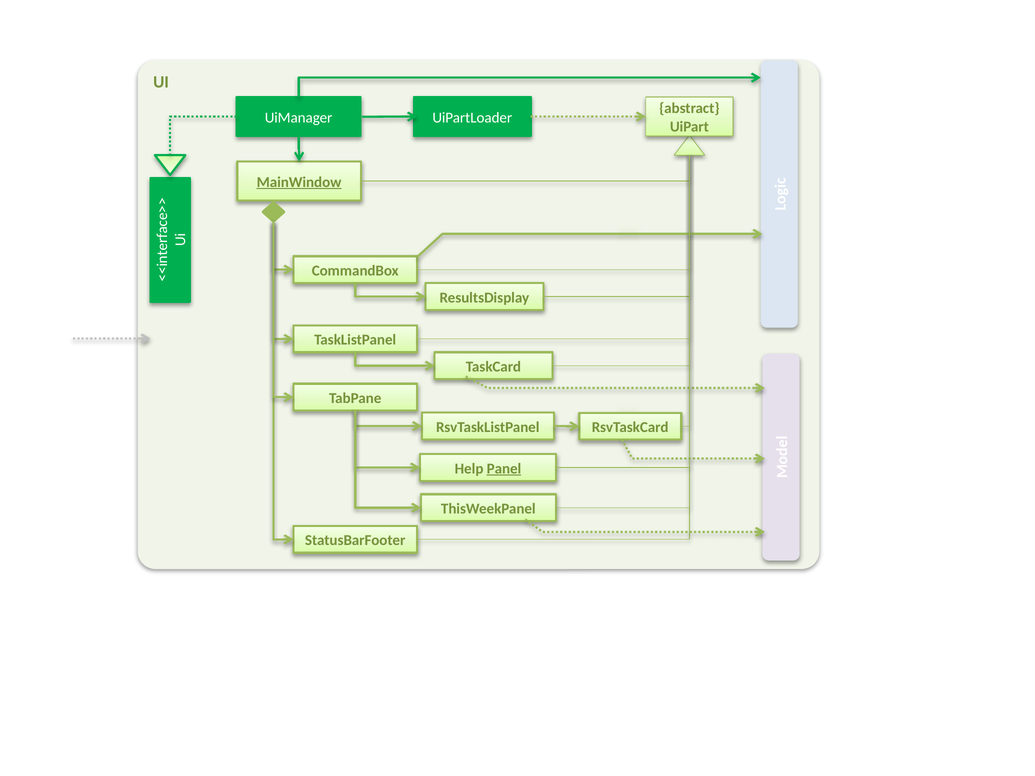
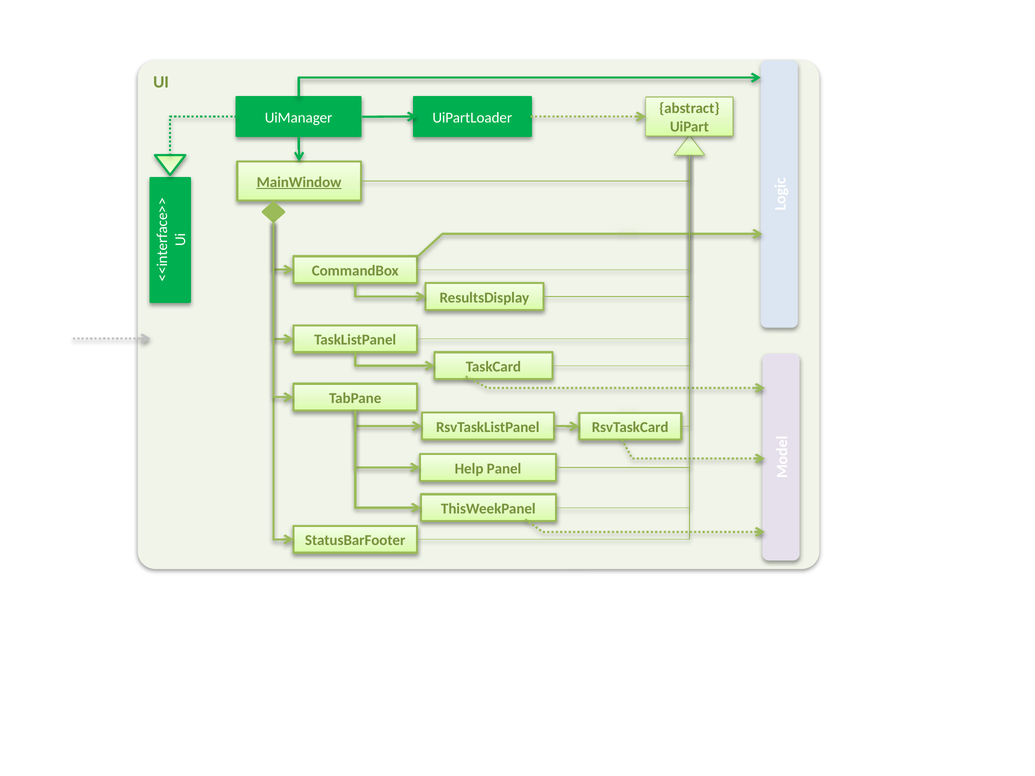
Panel underline: present -> none (504, 469)
